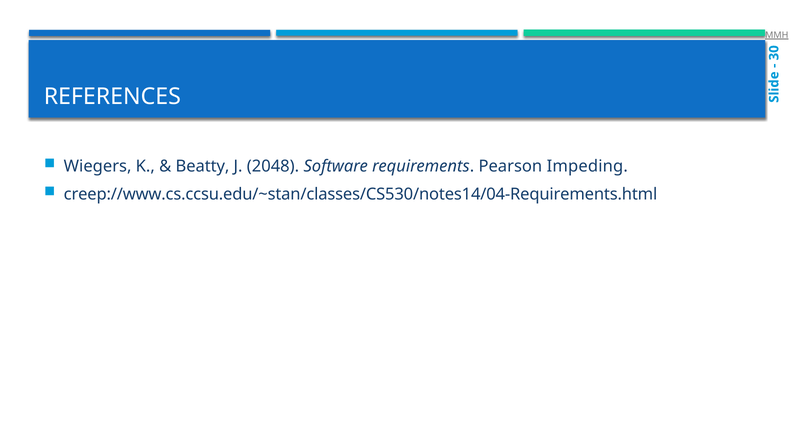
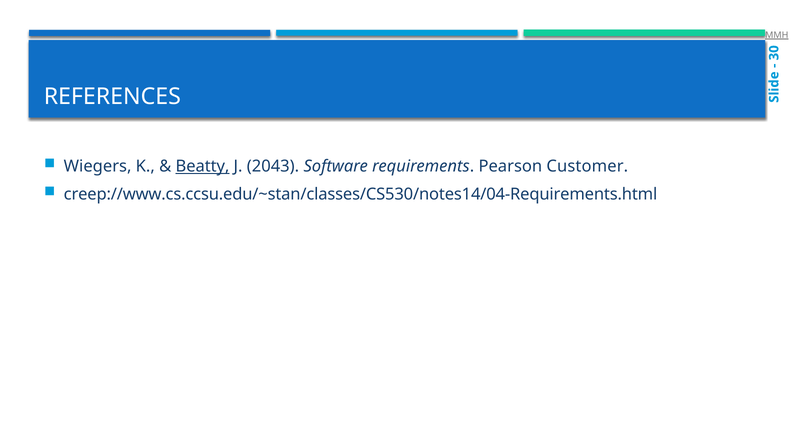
Beatty underline: none -> present (202, 166)
2048: 2048 -> 2043 (273, 166)
Impeding: Impeding -> Customer (587, 166)
